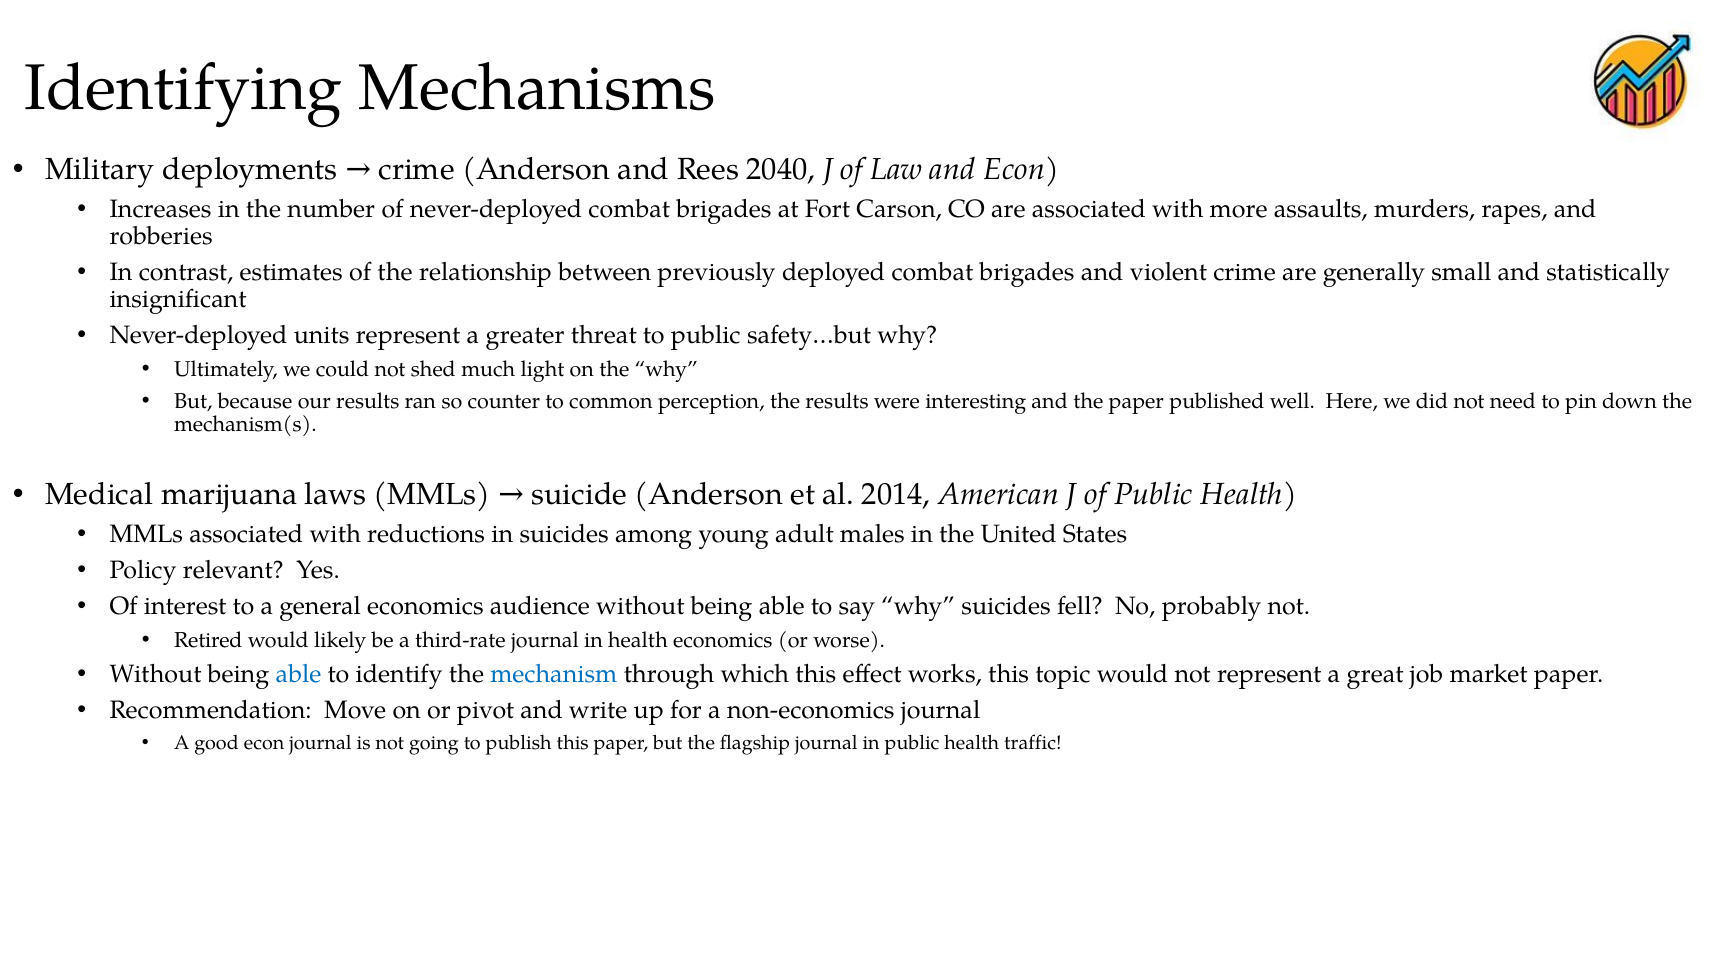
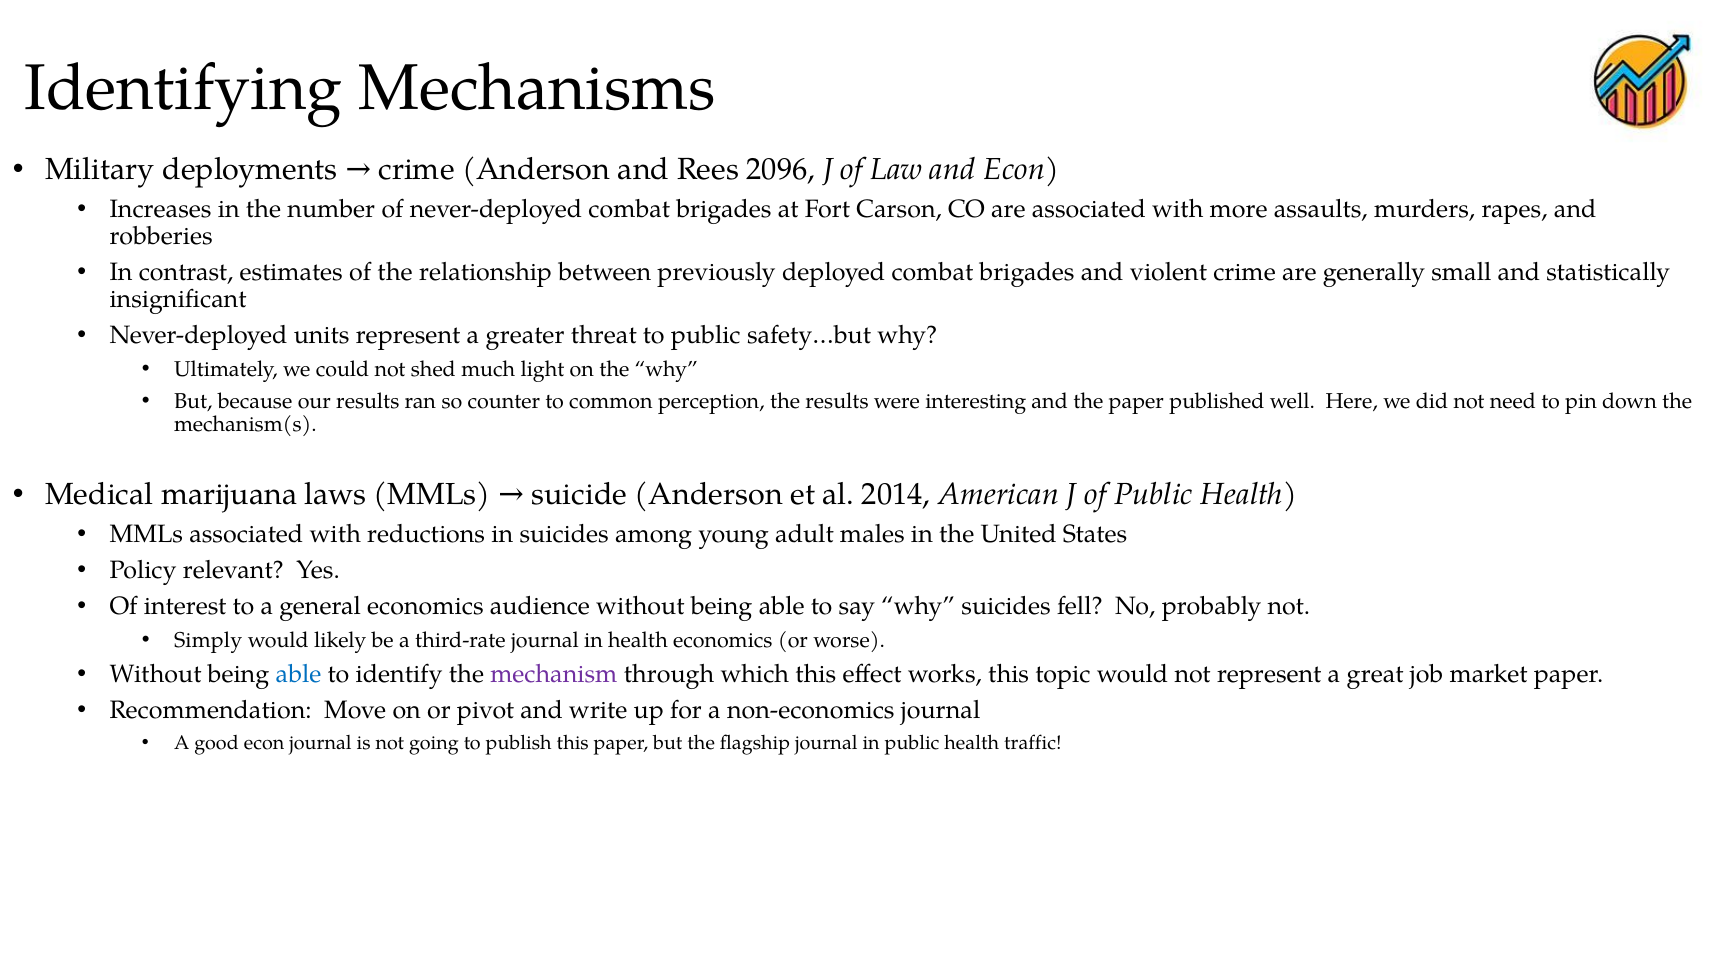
2040: 2040 -> 2096 (781, 170)
Retired: Retired -> Simply (208, 640)
mechanism colour: blue -> purple (554, 674)
